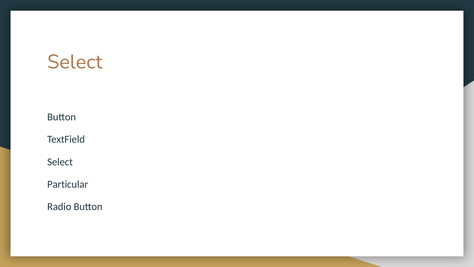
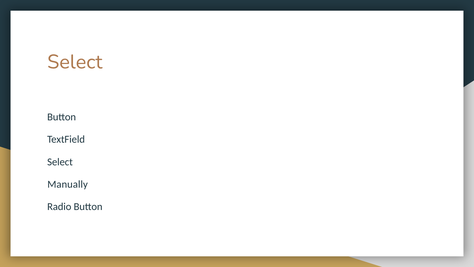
Particular: Particular -> Manually (68, 184)
